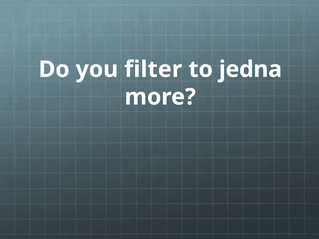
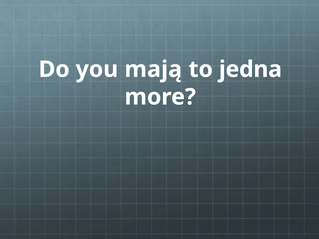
filter: filter -> mają (153, 69)
